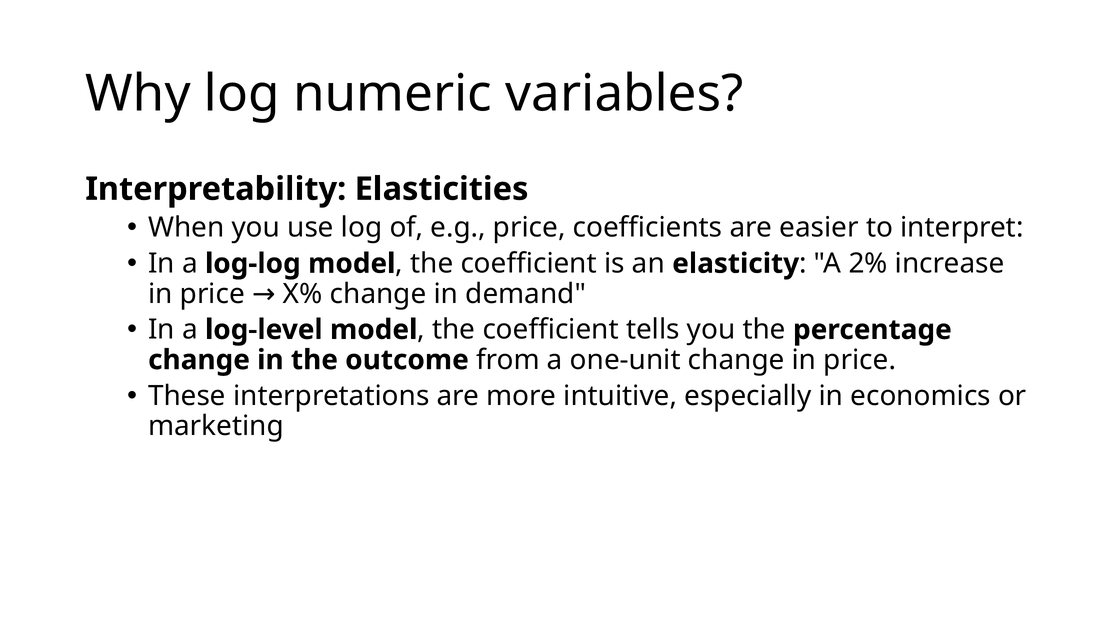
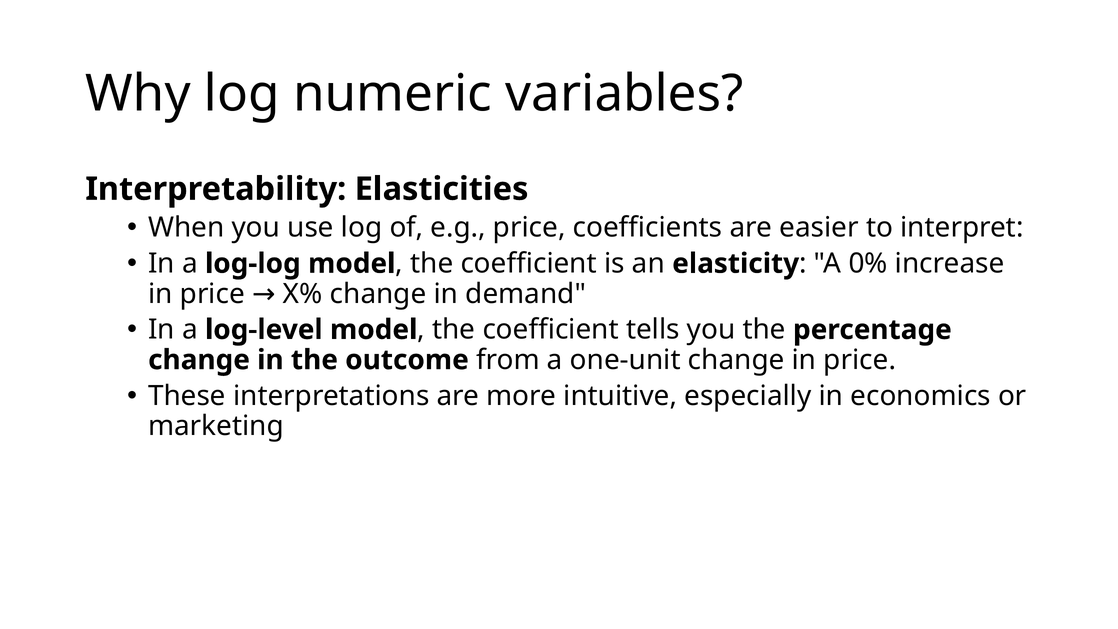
2%: 2% -> 0% (868, 264)
